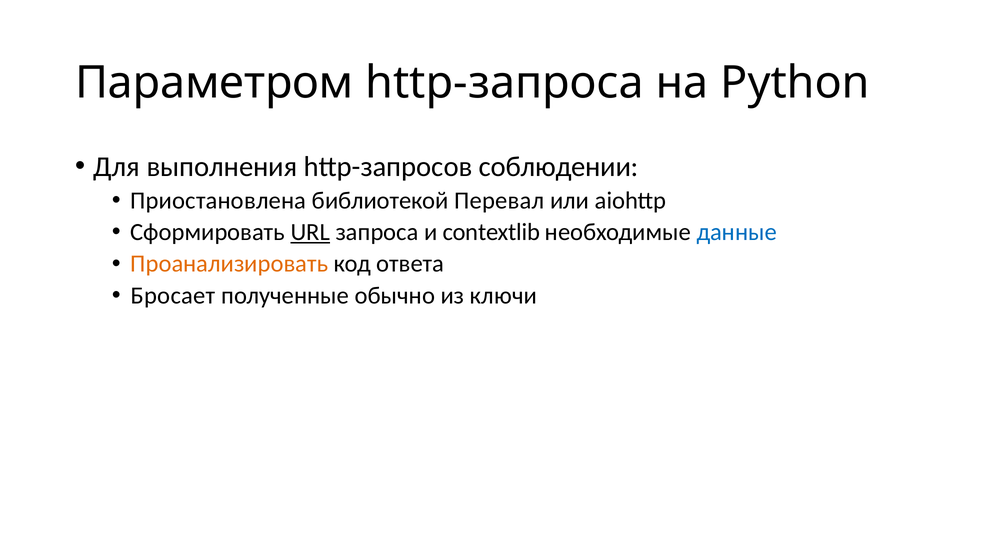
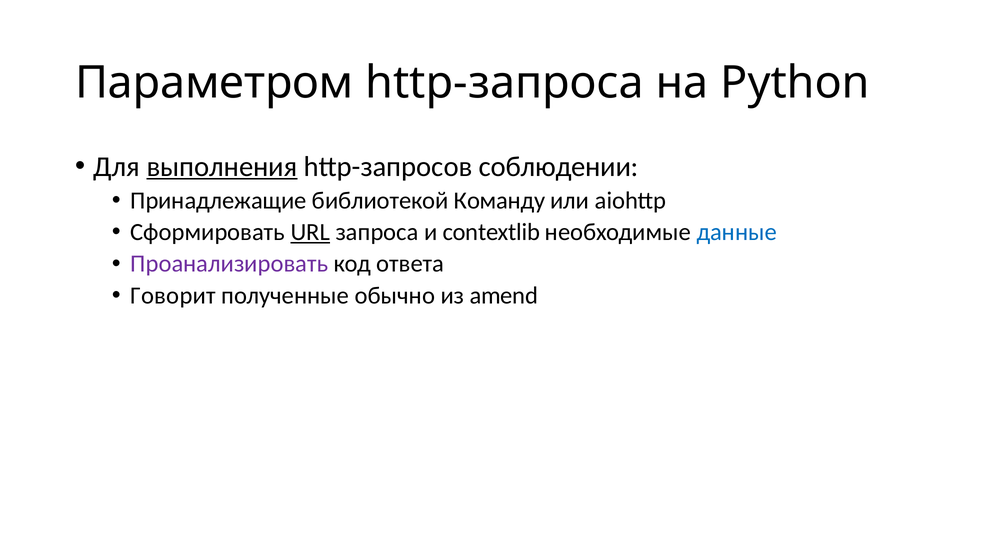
выполнения underline: none -> present (222, 166)
Приостановлена: Приостановлена -> Принадлежащие (218, 200)
Перевал: Перевал -> Команду (500, 200)
Проанализировать colour: orange -> purple (229, 264)
Бросает: Бросает -> Говорит (173, 295)
ключи: ключи -> amend (504, 295)
